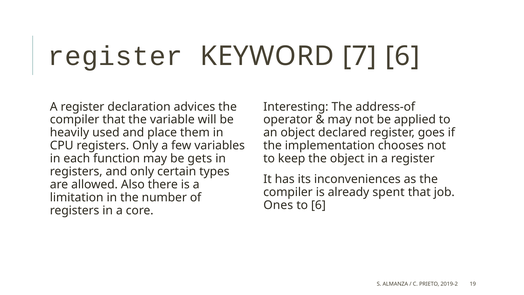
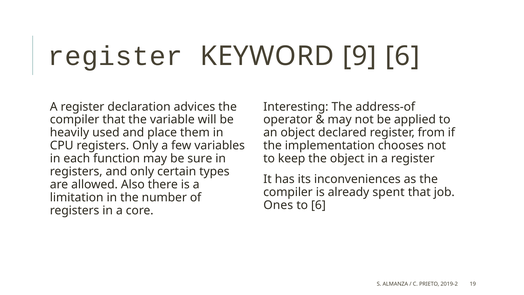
7: 7 -> 9 (360, 56)
goes: goes -> from (431, 133)
gets: gets -> sure (200, 158)
